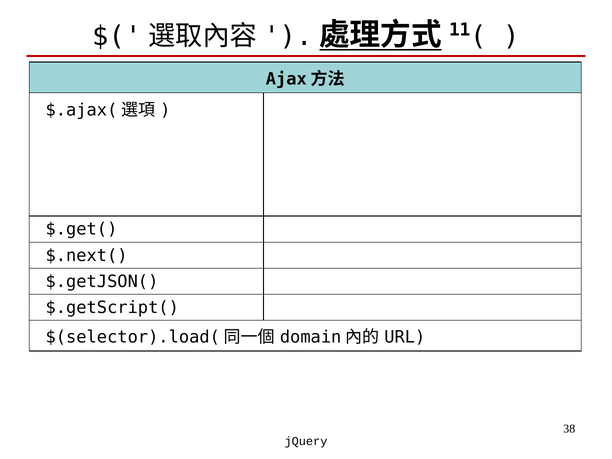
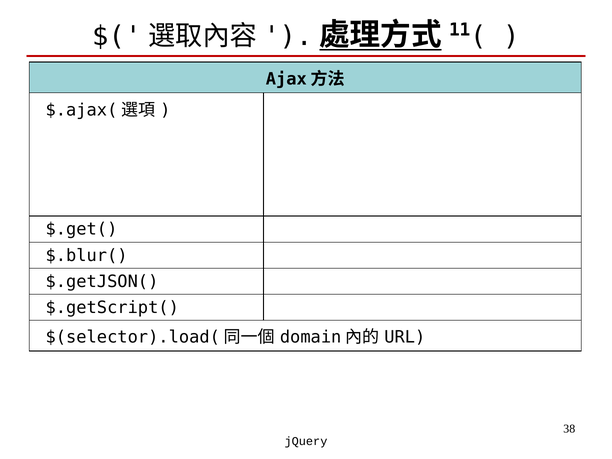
$.next(: $.next( -> $.blur( (87, 256)
